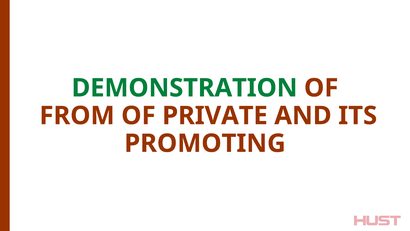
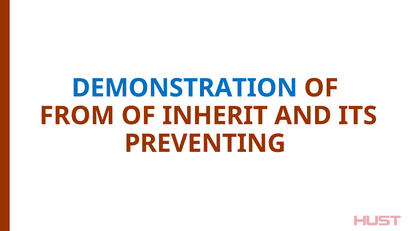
DEMONSTRATION colour: green -> blue (185, 88)
PRIVATE: PRIVATE -> INHERIT (215, 116)
PROMOTING: PROMOTING -> PREVENTING (205, 143)
